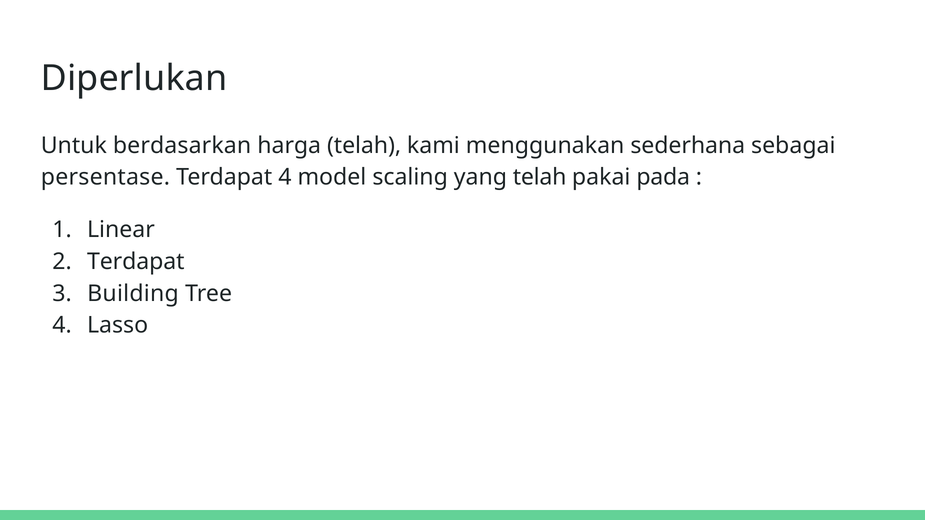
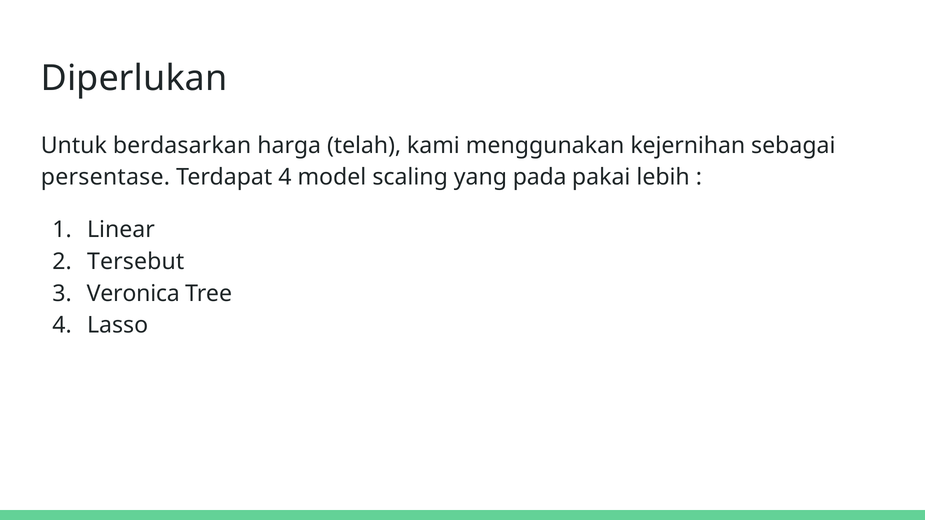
sederhana: sederhana -> kejernihan (688, 145)
yang telah: telah -> pada (540, 177)
pada: pada -> lebih (663, 177)
Terdapat: Terdapat -> Tersebut (136, 262)
Building: Building -> Veronica (133, 294)
